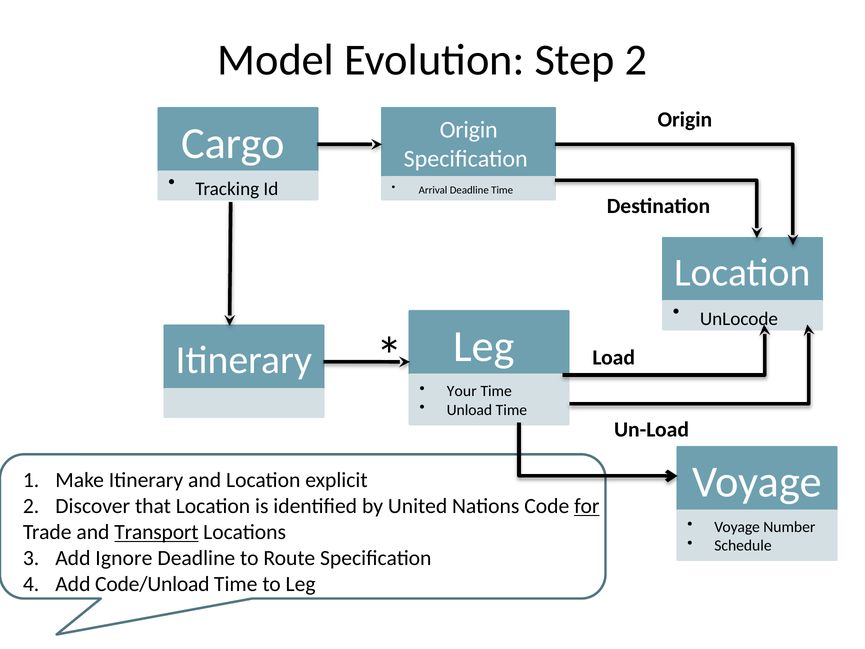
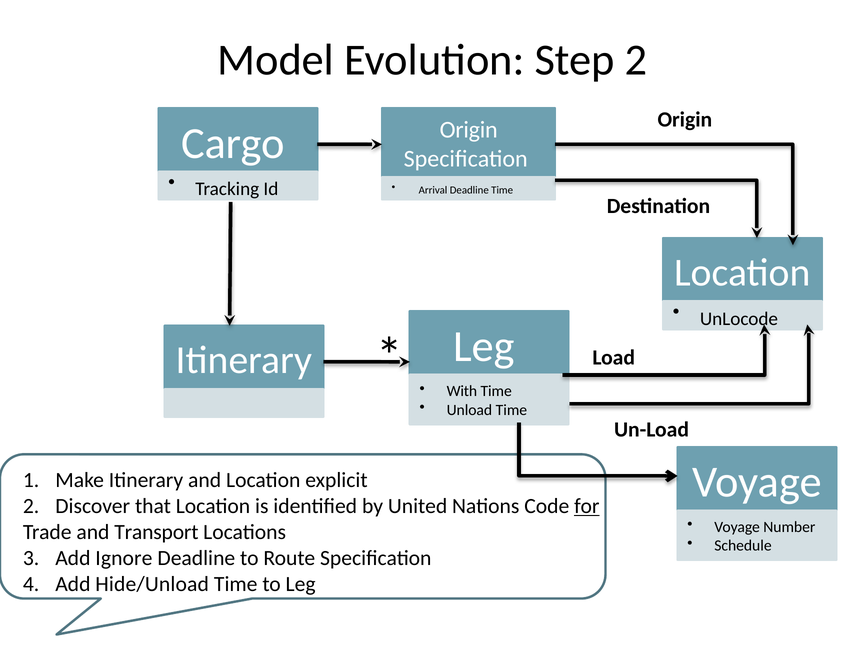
Your: Your -> With (462, 391)
Transport underline: present -> none (156, 532)
Code/Unload: Code/Unload -> Hide/Unload (152, 584)
